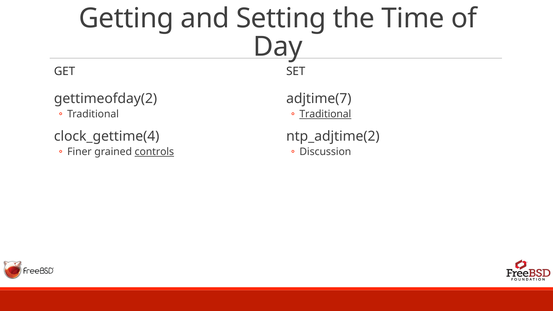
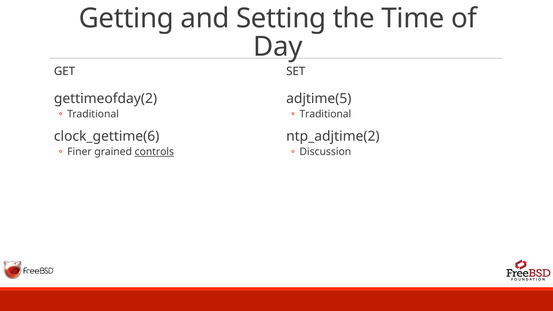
adjtime(7: adjtime(7 -> adjtime(5 (319, 99)
Traditional underline: present -> none (325, 114)
clock_gettime(4: clock_gettime(4 -> clock_gettime(6 (107, 136)
